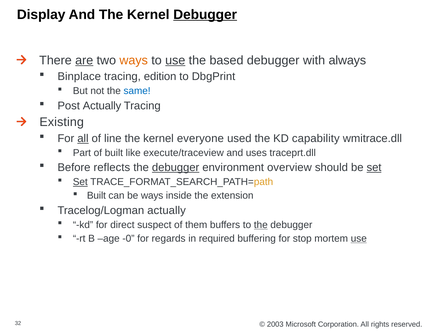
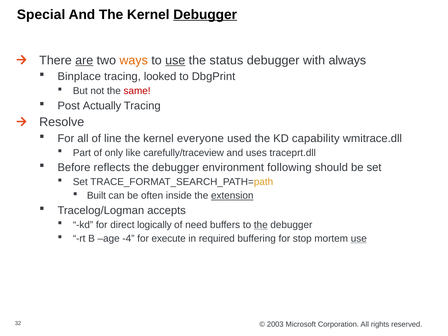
Display: Display -> Special (41, 15)
based: based -> status (226, 60)
edition: edition -> looked (160, 77)
same colour: blue -> red (137, 91)
Existing: Existing -> Resolve (62, 122)
all underline: present -> none (83, 138)
of built: built -> only (114, 153)
execute/traceview: execute/traceview -> carefully/traceview (184, 153)
debugger underline: present -> none (176, 168)
overview: overview -> following (289, 168)
set underline: present -> none (374, 168)
Set underline: present -> none (80, 182)
be ways: ways -> often (152, 196)
extension underline: none -> present (232, 196)
Tracelog/Logman actually: actually -> accepts (167, 210)
suspect: suspect -> logically (154, 225)
them: them -> need (196, 225)
-0: -0 -> -4 (128, 239)
regards: regards -> execute (169, 239)
